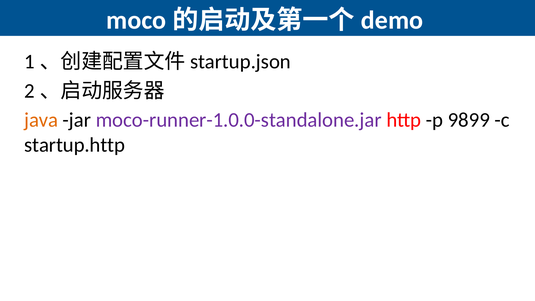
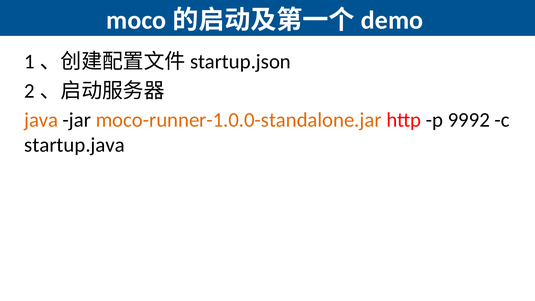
moco-runner-1.0.0-standalone.jar colour: purple -> orange (239, 120)
9899: 9899 -> 9992 (469, 120)
startup.http: startup.http -> startup.java (75, 145)
